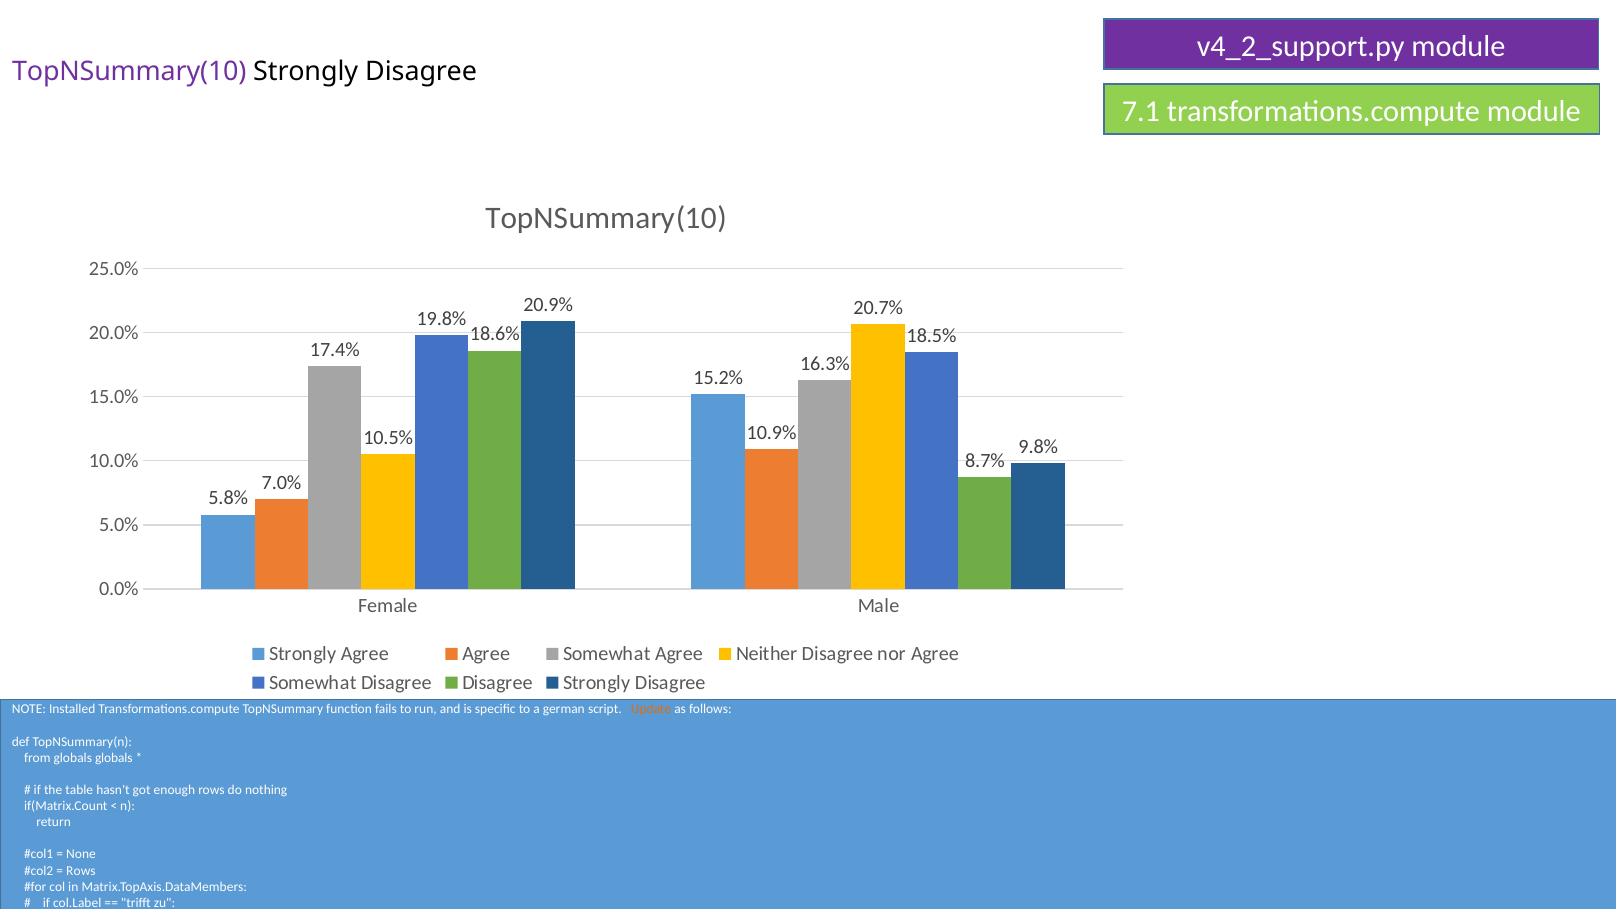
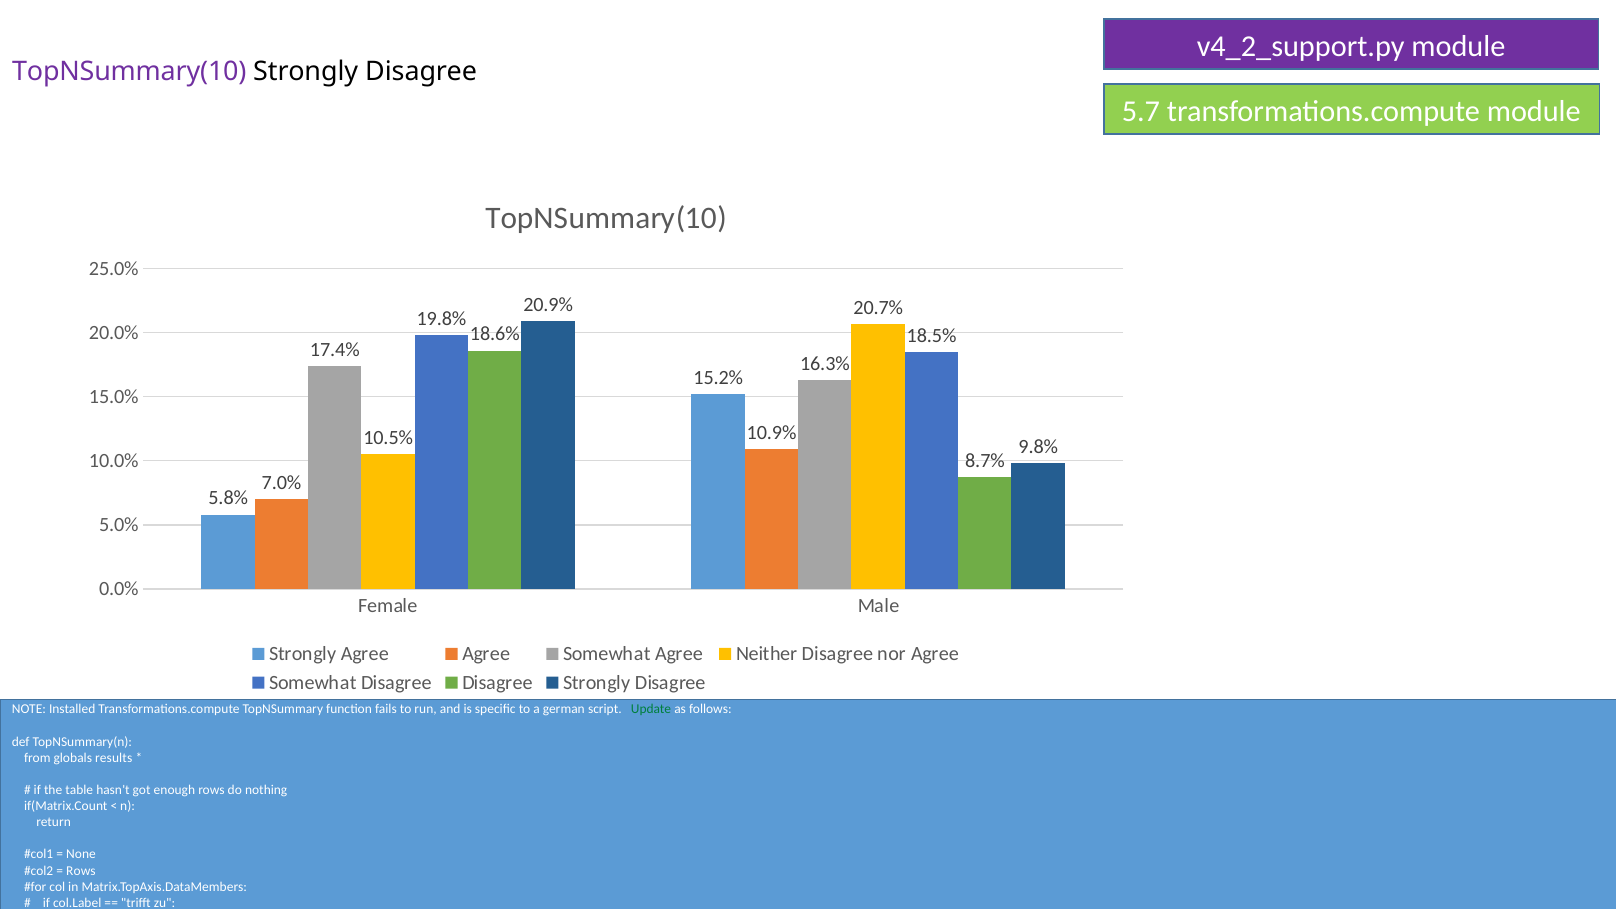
7.1: 7.1 -> 5.7 (1141, 111)
Update colour: orange -> green (651, 709)
globals globals: globals -> results (114, 758)
